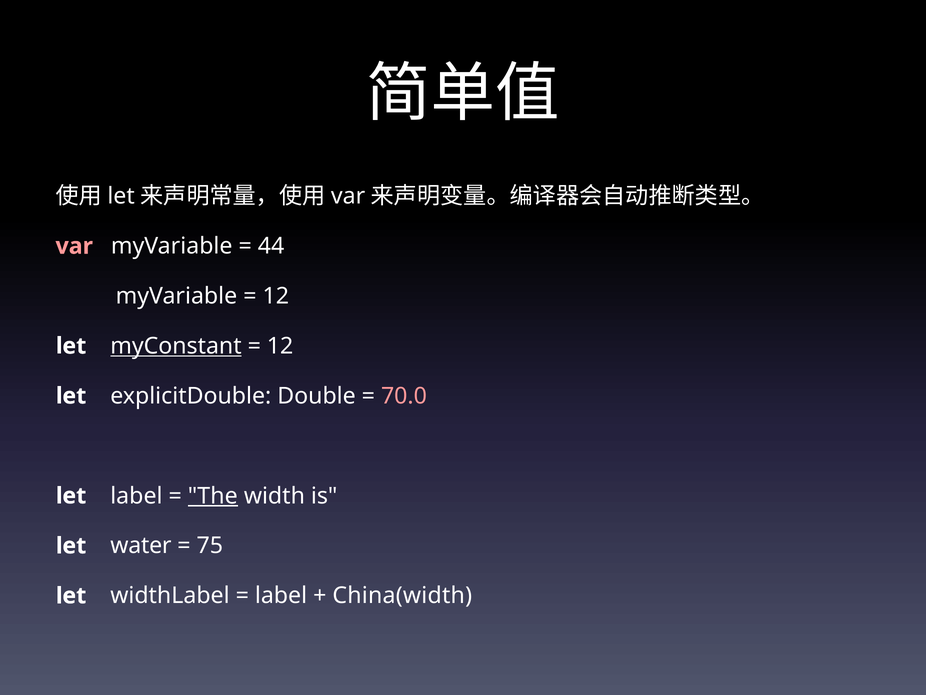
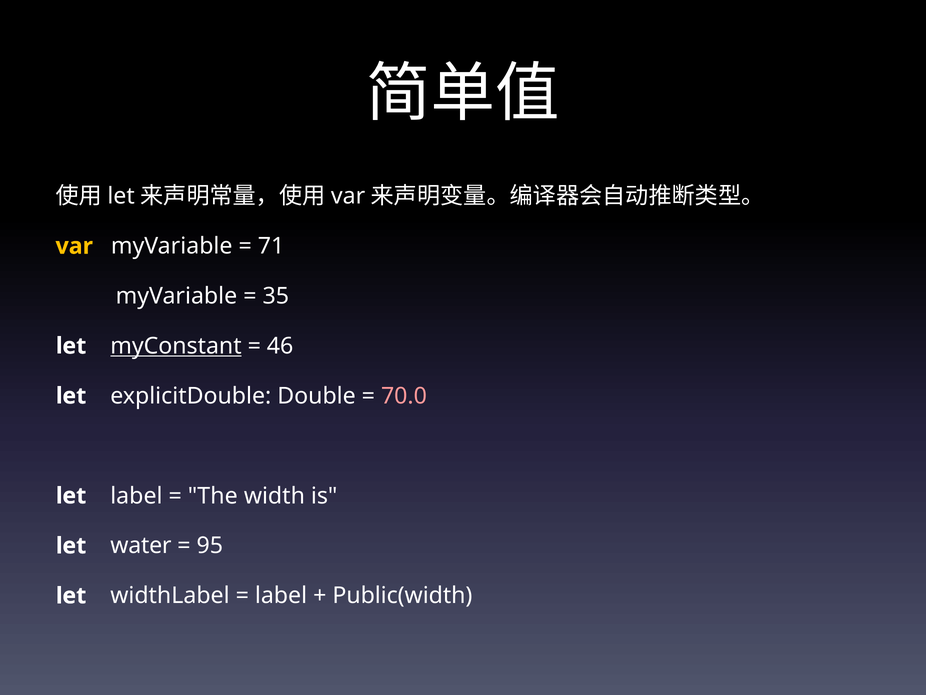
var colour: pink -> yellow (74, 246)
44: 44 -> 71 (271, 246)
12: 12 -> 35 (276, 296)
12: 12 -> 46 (280, 346)
The underline: present -> none (213, 495)
75: 75 -> 95 (210, 545)
China(width: China(width -> Public(width (402, 595)
